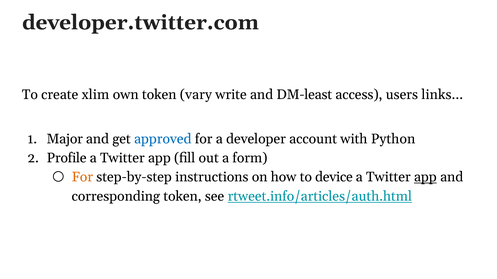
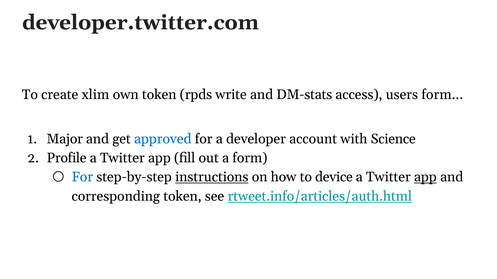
vary: vary -> rpds (196, 95)
DM-least: DM-least -> DM-stats (304, 95)
users links: links -> form (442, 95)
Python: Python -> Science (393, 139)
For colour: orange -> blue (82, 177)
instructions underline: none -> present (212, 177)
